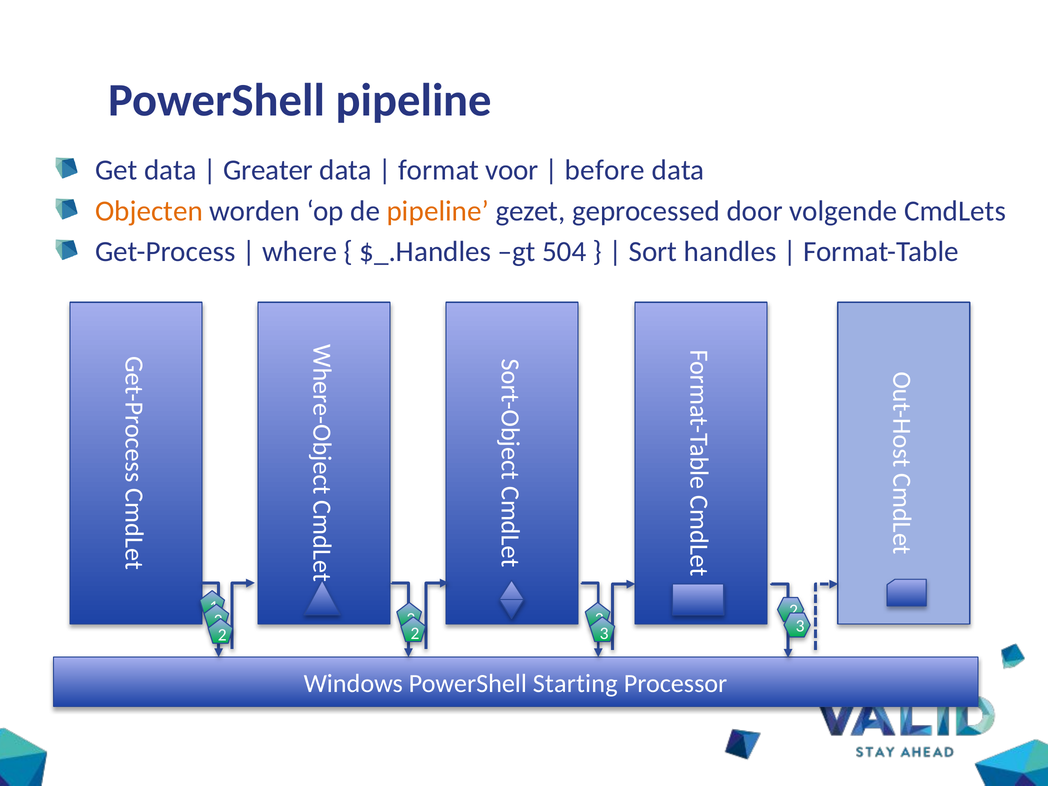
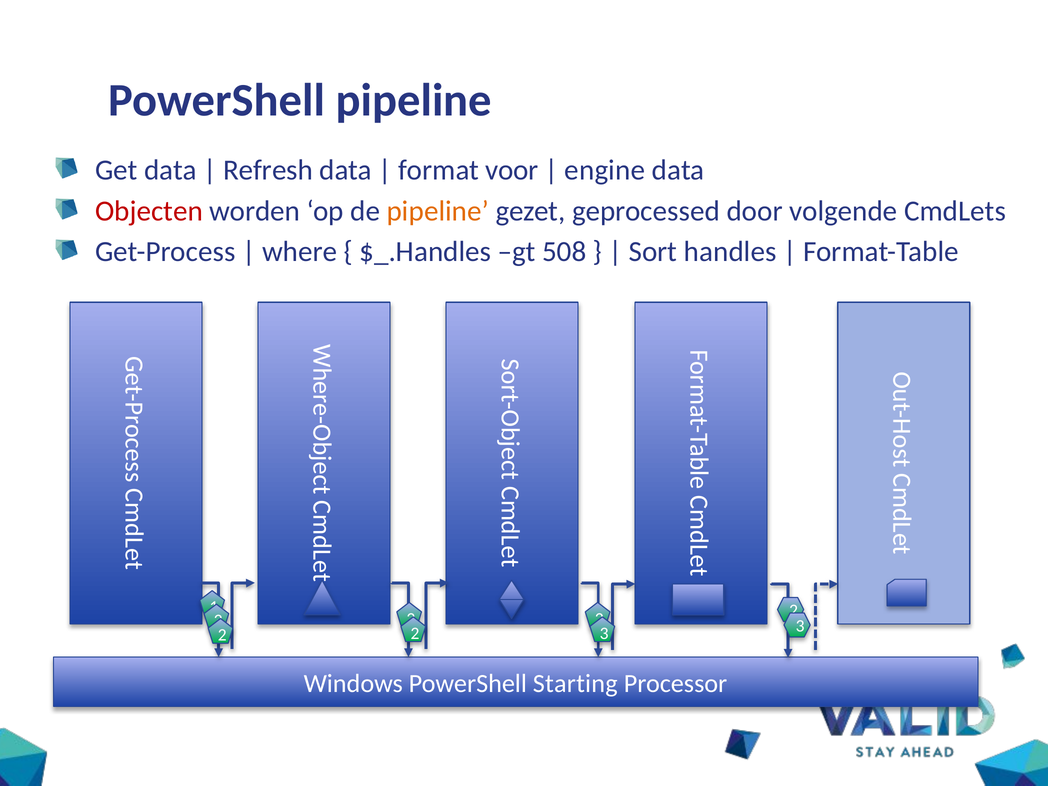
Greater: Greater -> Refresh (268, 170)
before: before -> engine (605, 170)
Objecten colour: orange -> red (149, 211)
504: 504 -> 508 (564, 252)
